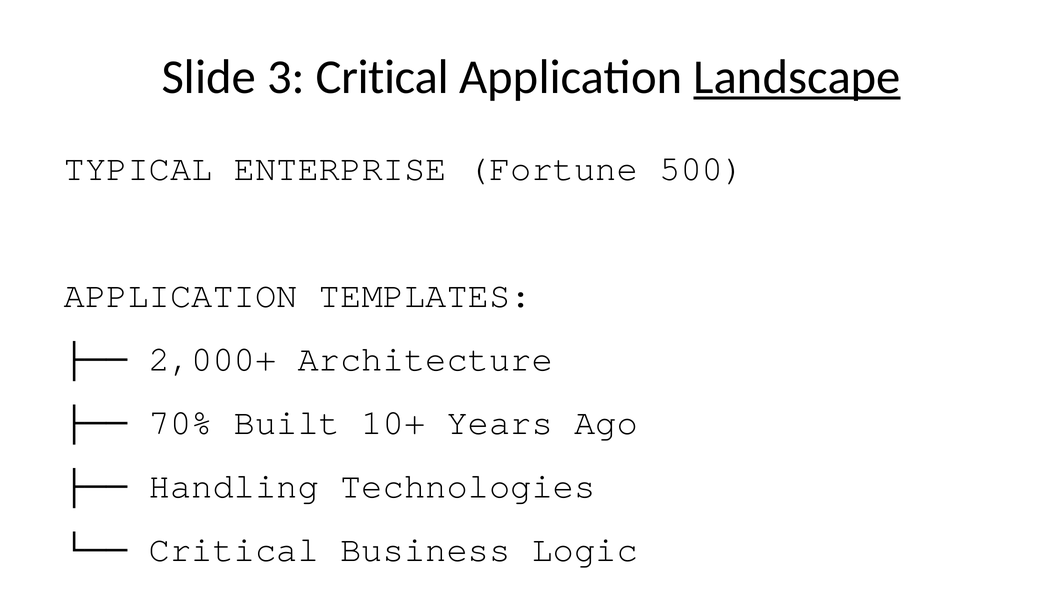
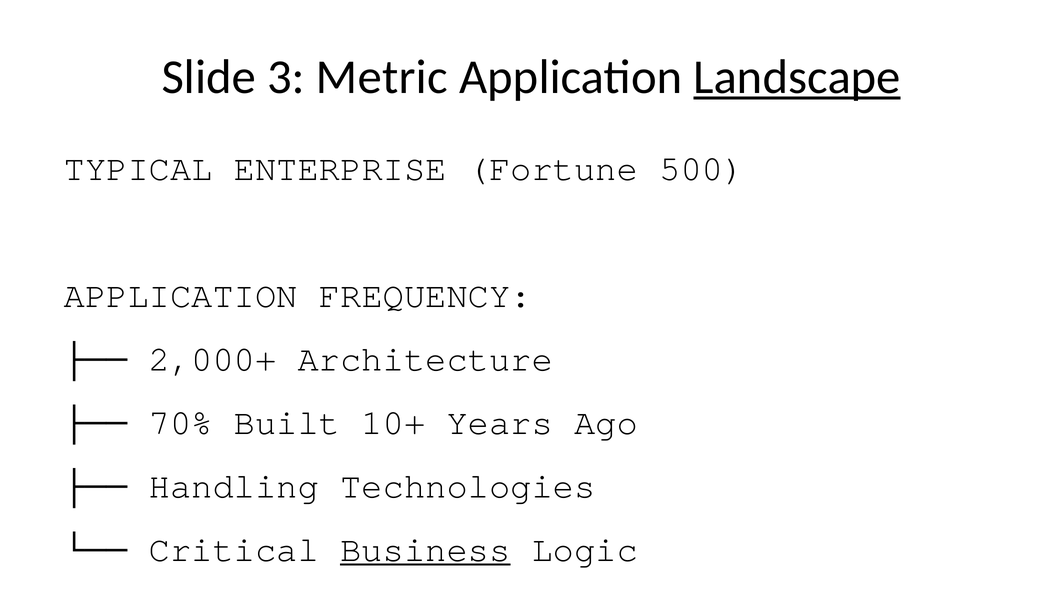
3 Critical: Critical -> Metric (382, 77)
TEMPLATES: TEMPLATES -> FREQUENCY (425, 295)
Business underline: none -> present (425, 549)
